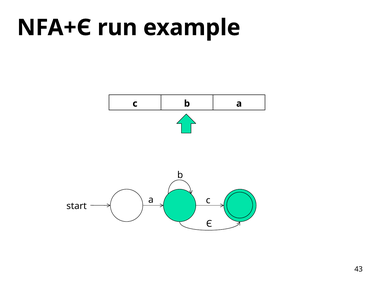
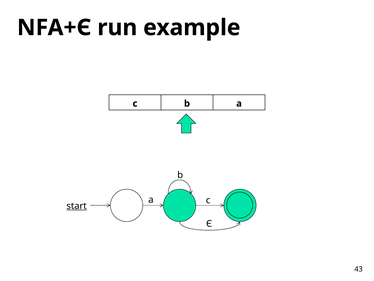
start underline: none -> present (77, 206)
